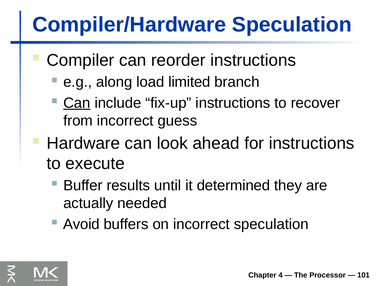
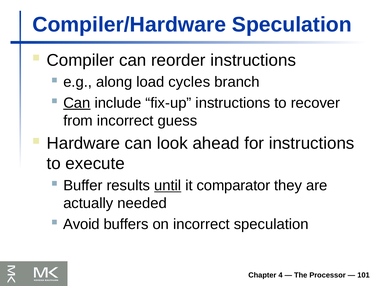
limited: limited -> cycles (189, 82)
until underline: none -> present (168, 185)
determined: determined -> comparator (233, 185)
